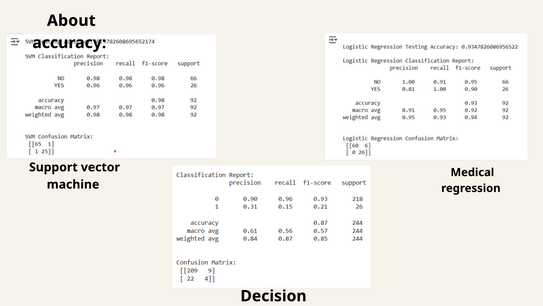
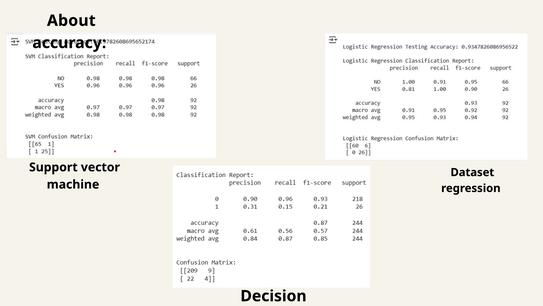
Medical: Medical -> Dataset (472, 172)
